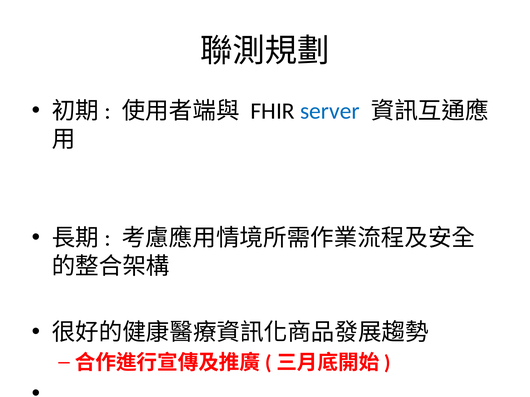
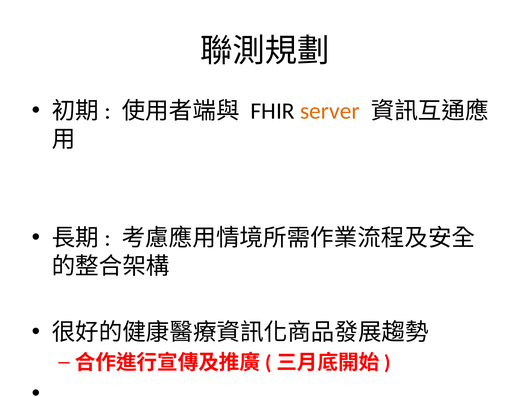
server colour: blue -> orange (330, 111)
